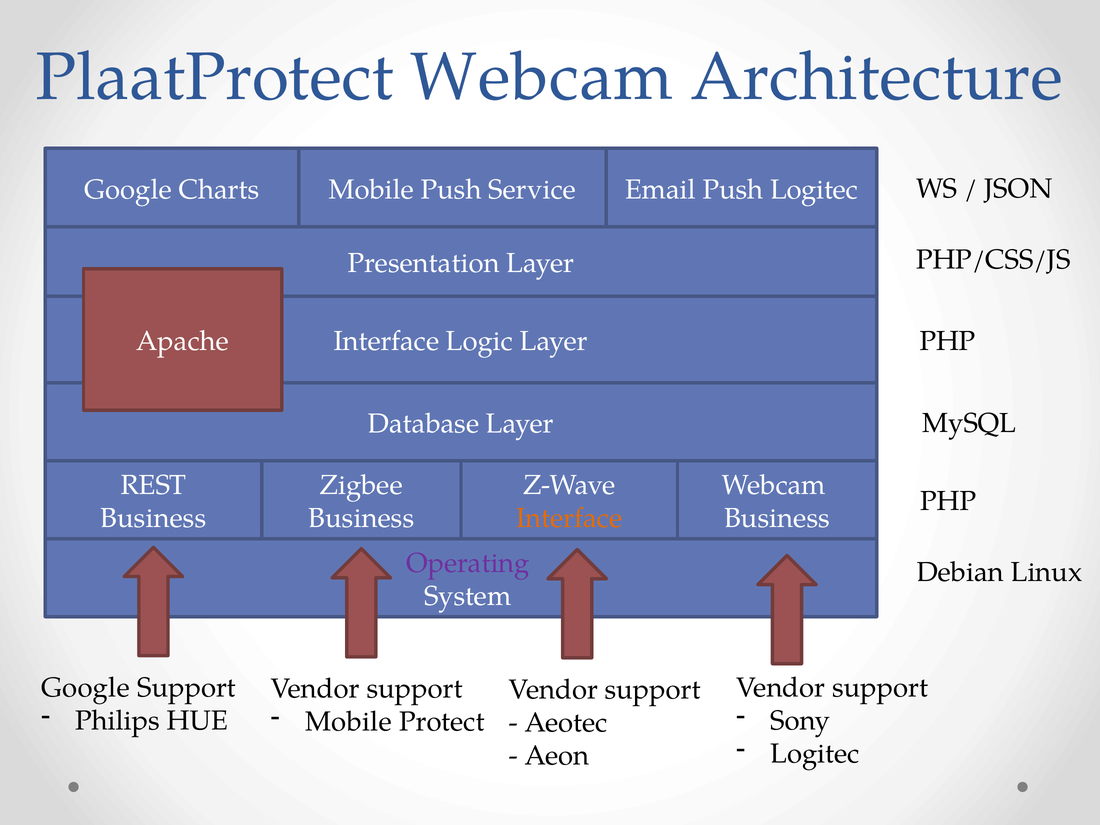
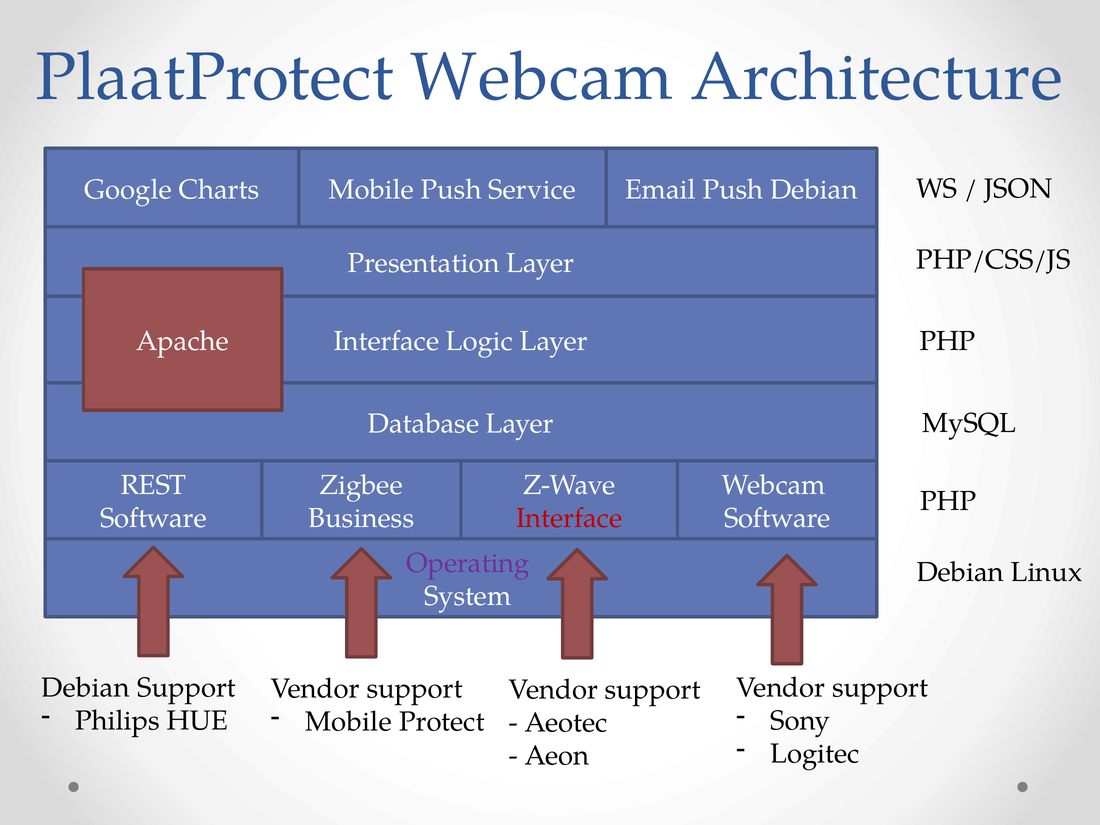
Push Logitec: Logitec -> Debian (814, 189)
Business: Business -> Software (154, 518)
Interface colour: orange -> red (569, 518)
Business: Business -> Software (777, 518)
Google: Google -> Debian (86, 688)
